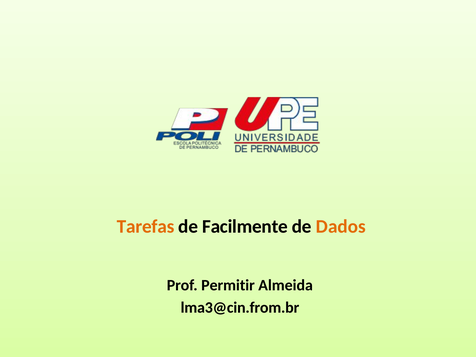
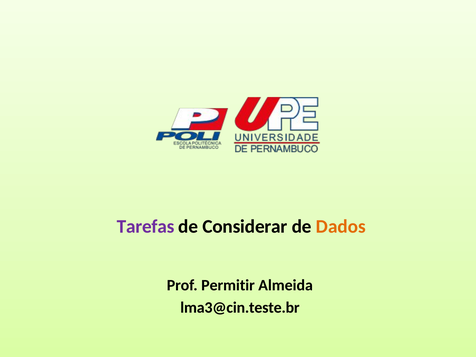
Tarefas colour: orange -> purple (146, 227)
Facilmente: Facilmente -> Considerar (245, 227)
lma3@cin.from.br: lma3@cin.from.br -> lma3@cin.teste.br (240, 308)
